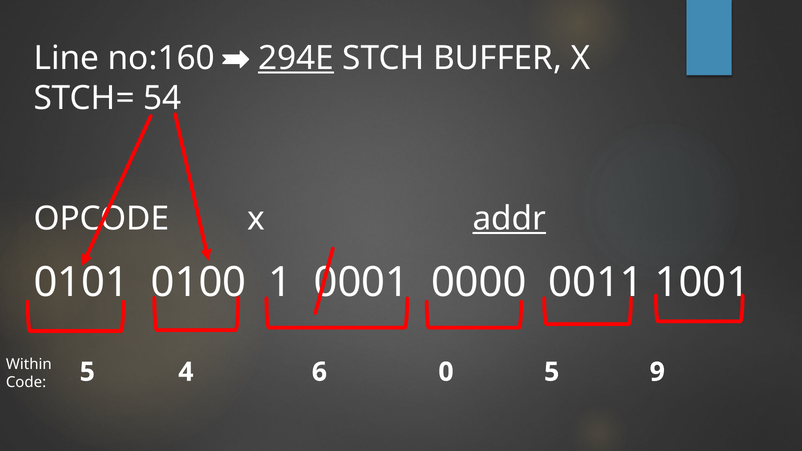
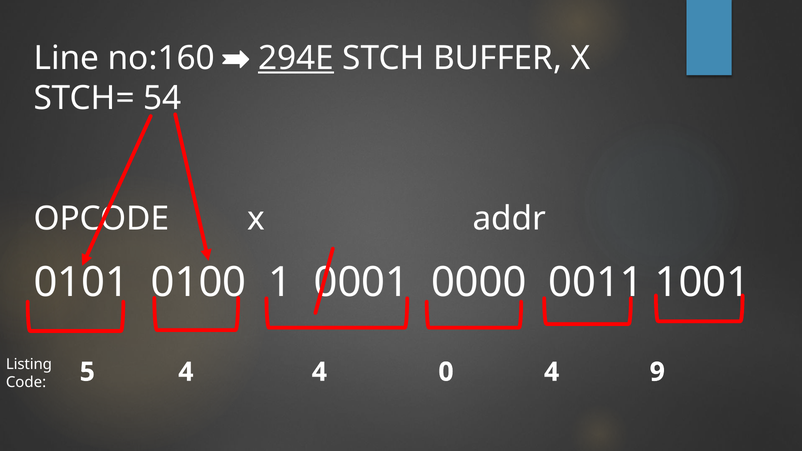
addr underline: present -> none (509, 219)
Within: Within -> Listing (29, 364)
4 6: 6 -> 4 (319, 372)
0 5: 5 -> 4 (552, 372)
